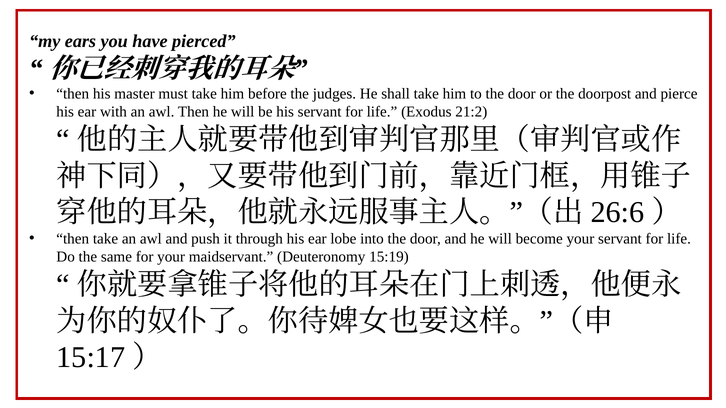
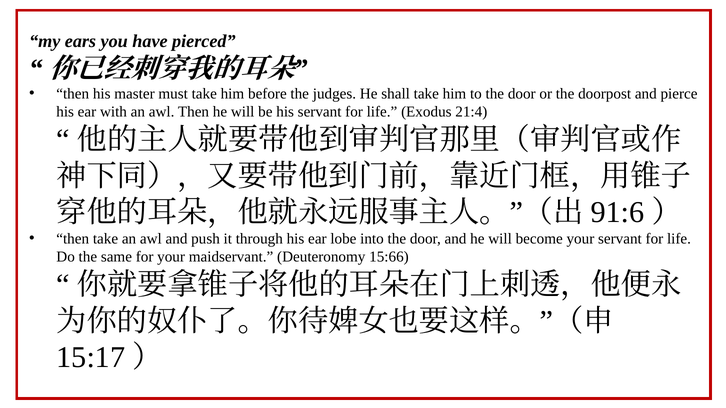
21:2: 21:2 -> 21:4 (471, 112)
26:6: 26:6 -> 91:6 (618, 213)
15:19: 15:19 -> 15:66 (389, 257)
